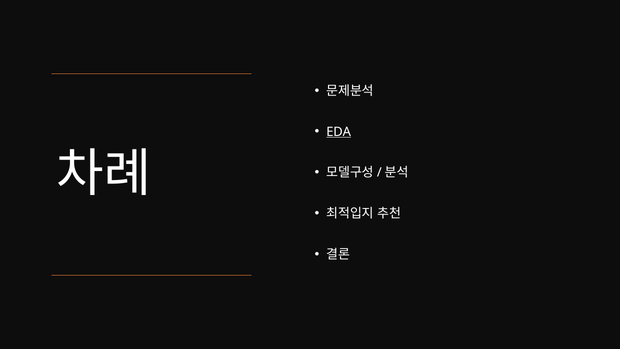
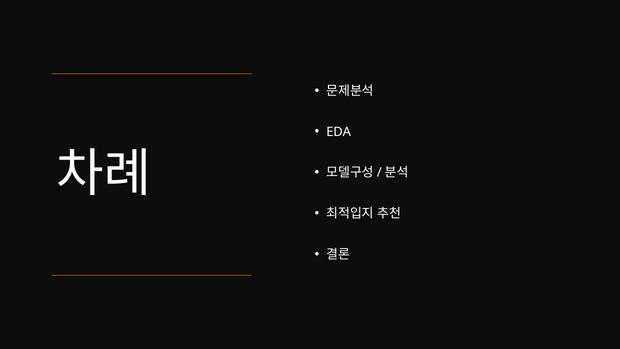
EDA underline: present -> none (339, 132)
